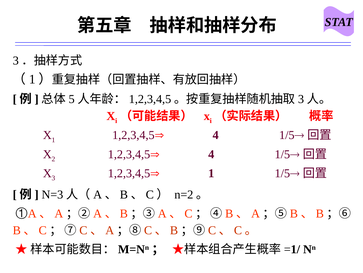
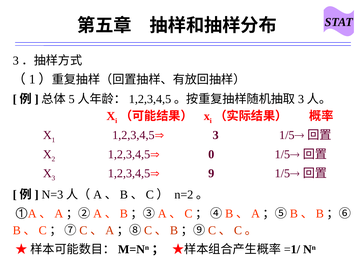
4: 4 -> 3 (216, 135)
4: 4 -> 0 (211, 154)
1: 1 -> 9 (211, 173)
